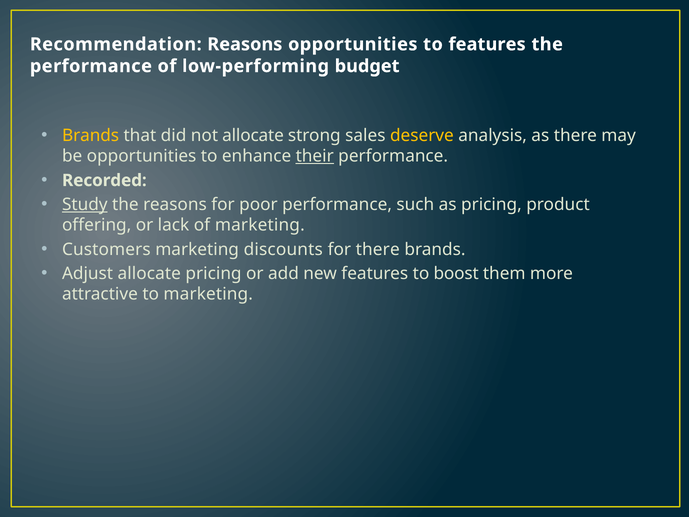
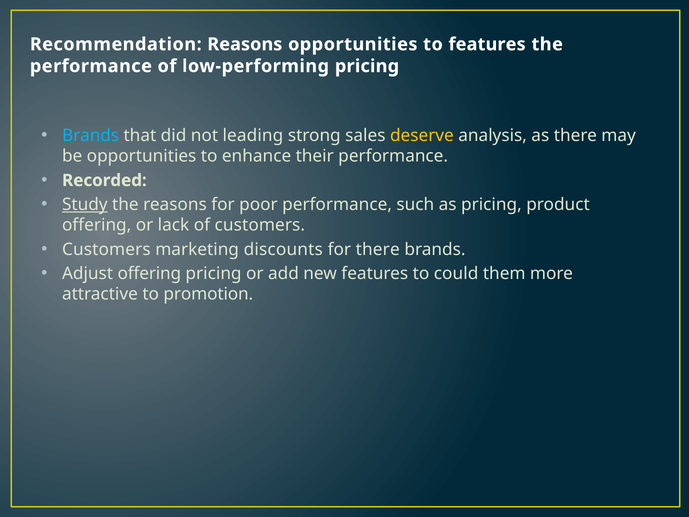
low-performing budget: budget -> pricing (367, 66)
Brands colour: yellow -> light blue (91, 136)
not allocate: allocate -> leading (253, 136)
their underline: present -> none (315, 156)
of marketing: marketing -> customers (260, 225)
Adjust allocate: allocate -> offering (149, 273)
boost: boost -> could (456, 273)
to marketing: marketing -> promotion (208, 294)
